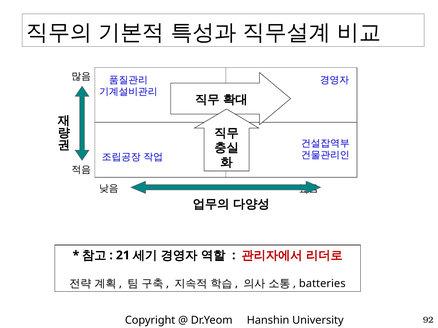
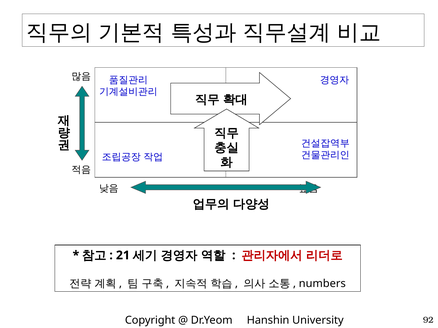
batteries: batteries -> numbers (322, 284)
